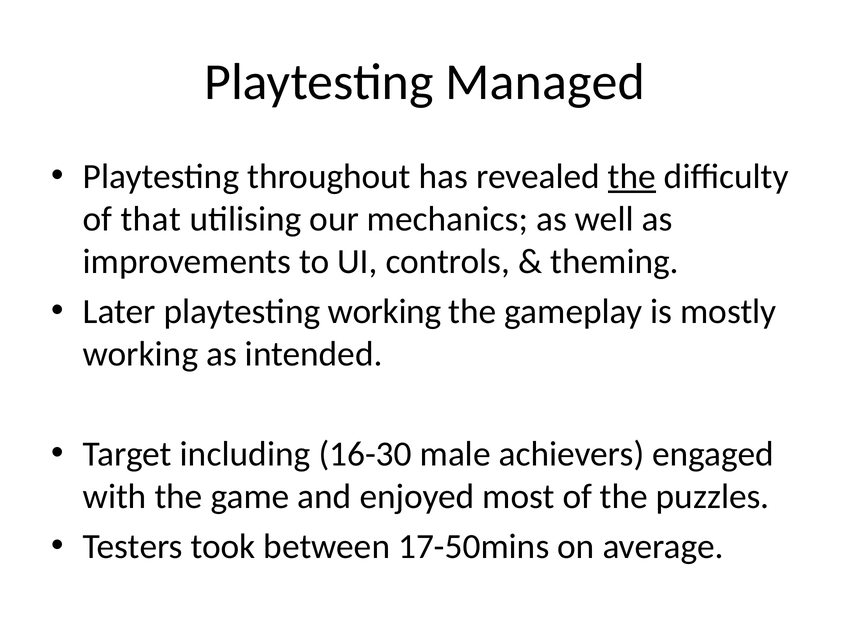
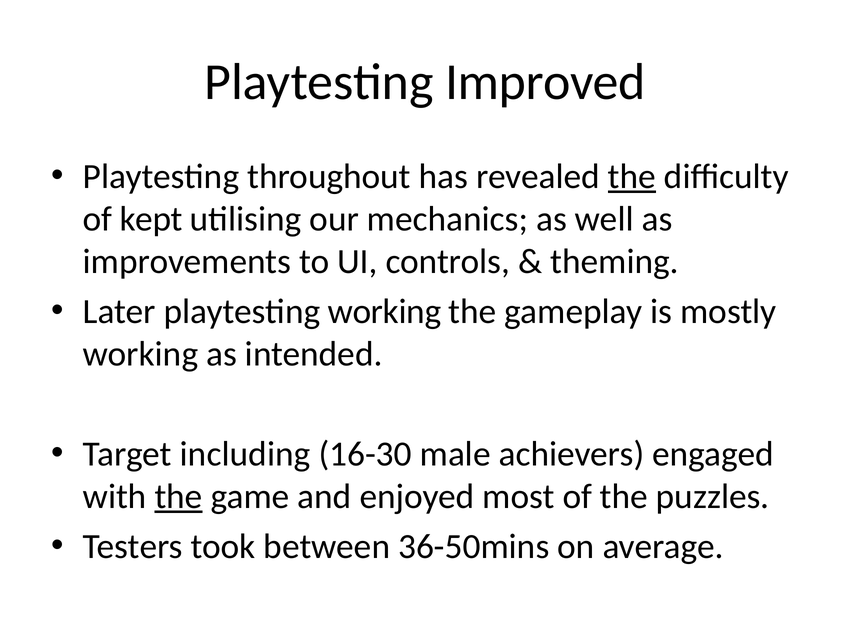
Managed: Managed -> Improved (545, 82)
that: that -> kept (151, 219)
the underline: none -> present (179, 497)
17-50mins: 17-50mins -> 36-50mins (474, 547)
